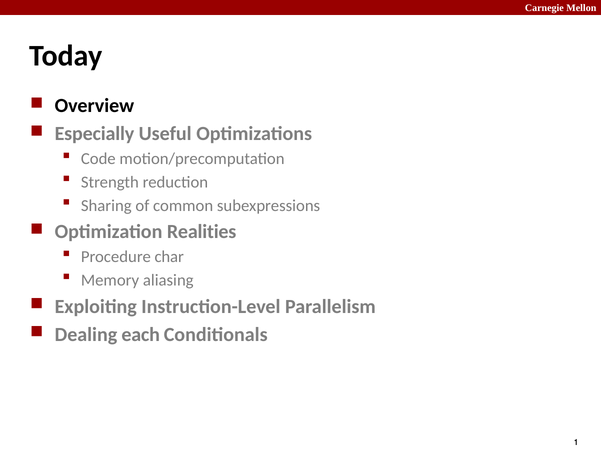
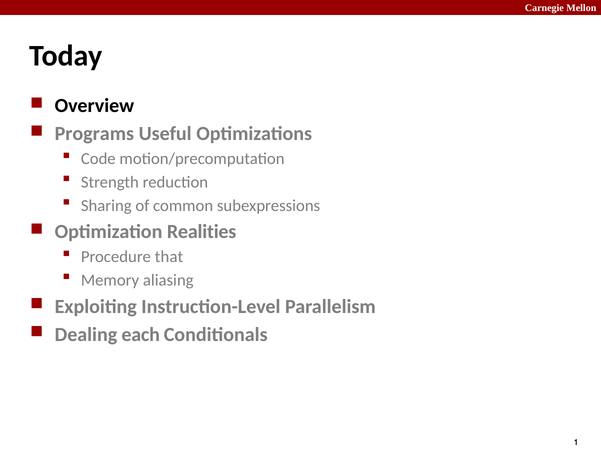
Especially: Especially -> Programs (94, 134)
char: char -> that (169, 257)
